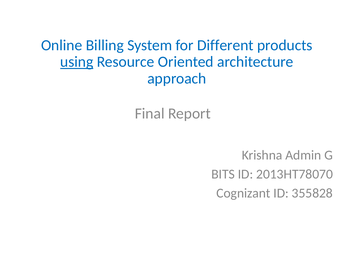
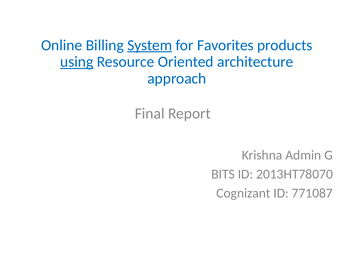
System underline: none -> present (150, 45)
Different: Different -> Favorites (225, 45)
355828: 355828 -> 771087 (312, 193)
